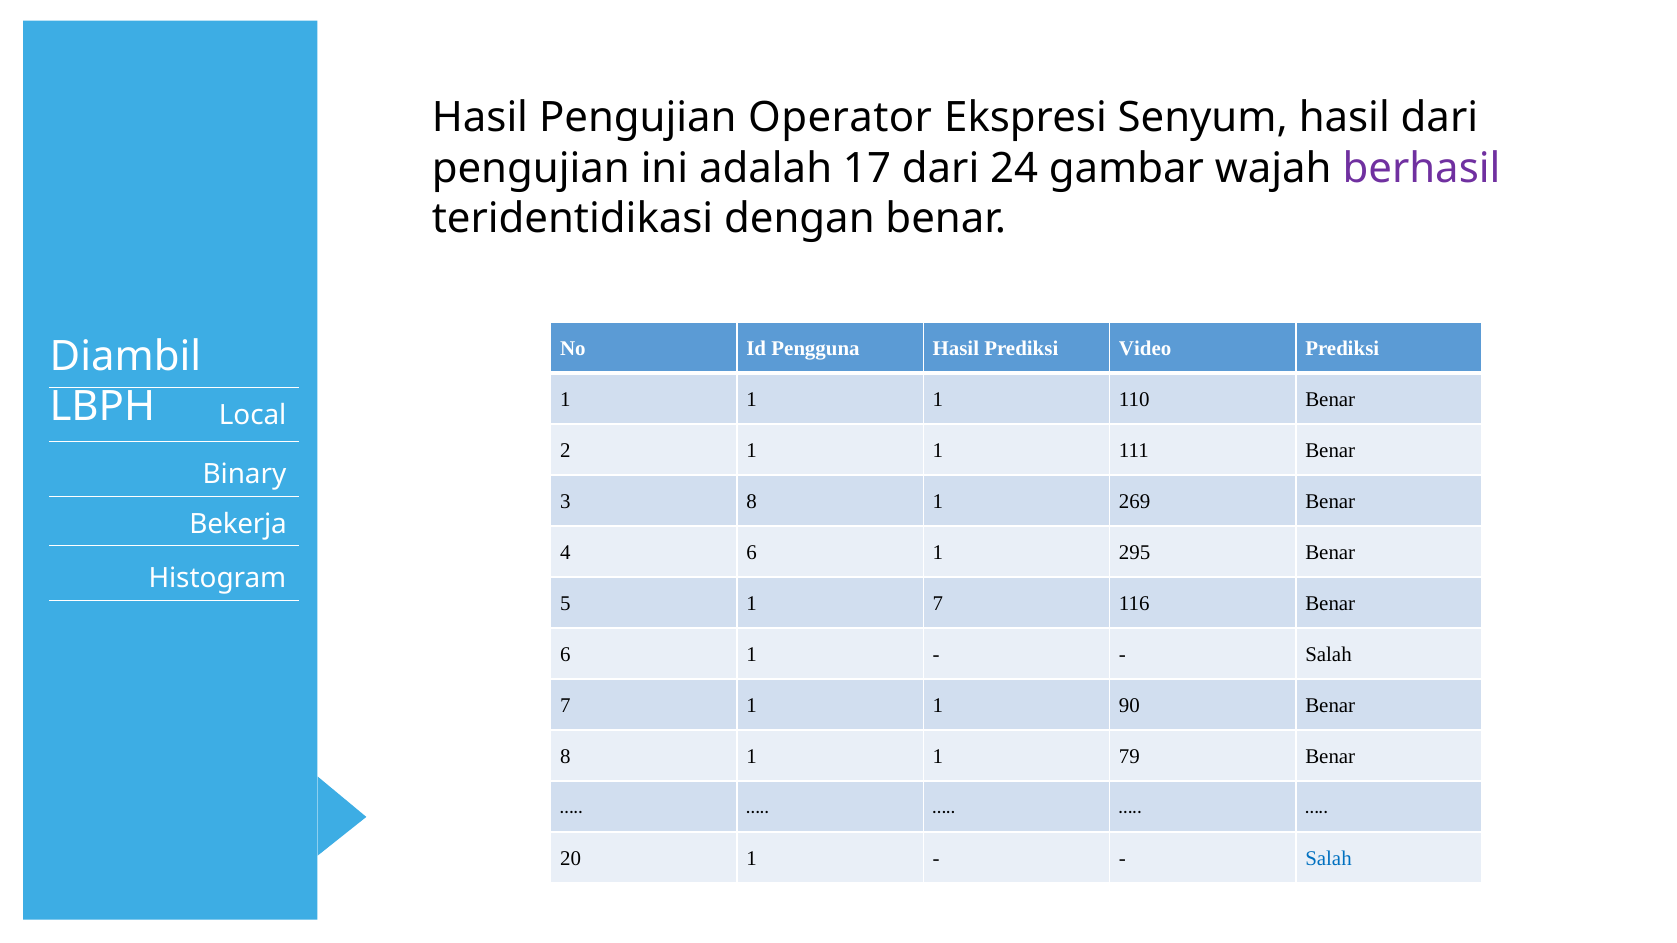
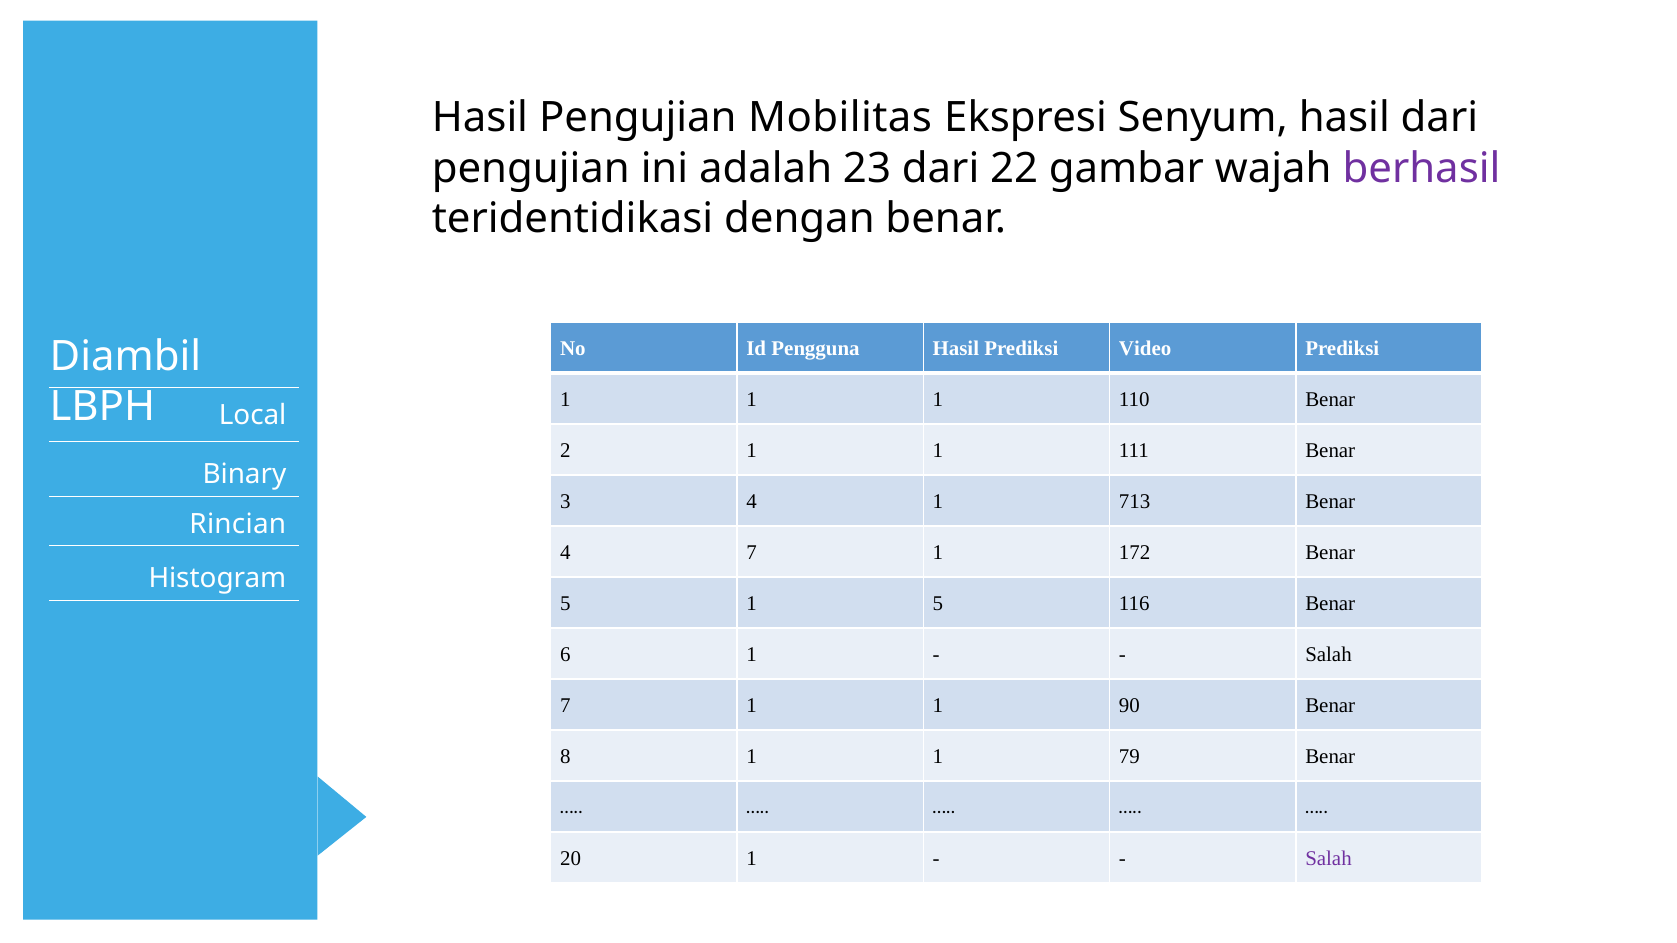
Operator: Operator -> Mobilitas (840, 118)
17: 17 -> 23 (867, 168)
24: 24 -> 22 (1014, 168)
3 8: 8 -> 4 (752, 502)
269: 269 -> 713 (1135, 502)
Bekerja: Bekerja -> Rincian (238, 524)
4 6: 6 -> 7 (752, 553)
295: 295 -> 172 (1135, 553)
1 7: 7 -> 5 (938, 604)
Salah colour: blue -> purple (1329, 859)
